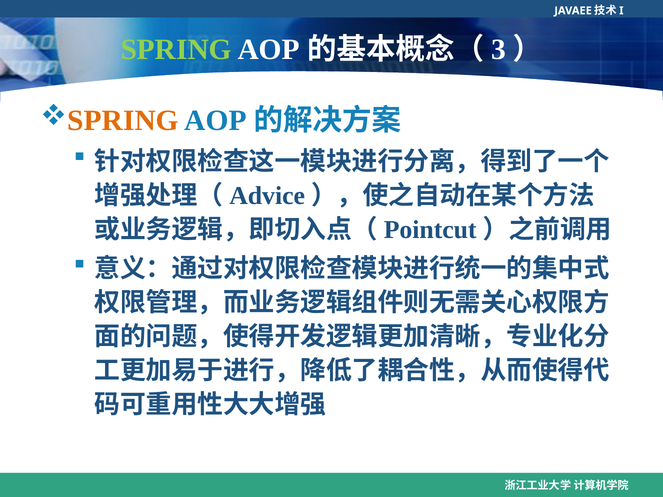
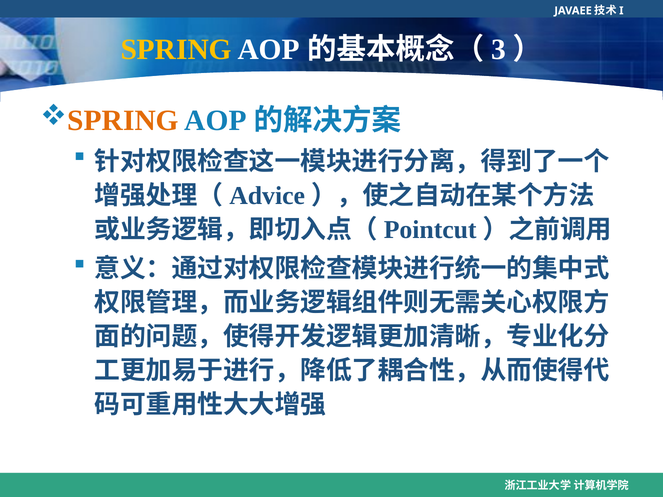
SPRING colour: light green -> yellow (176, 50)
